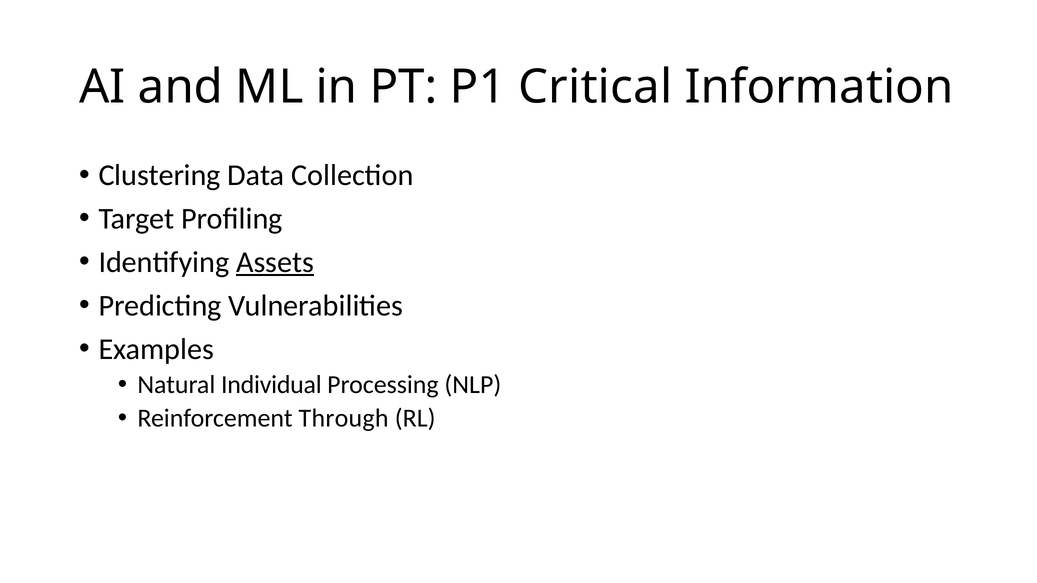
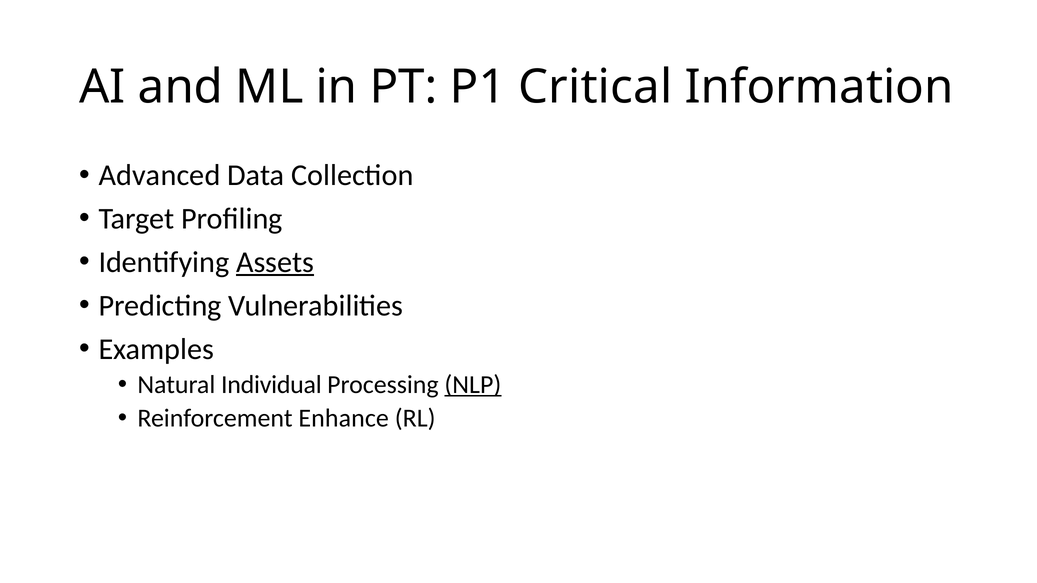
Clustering: Clustering -> Advanced (159, 175)
NLP underline: none -> present (473, 385)
Through: Through -> Enhance (344, 418)
